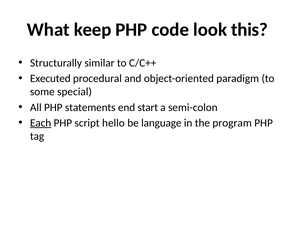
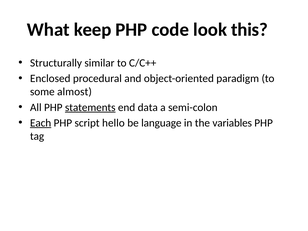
Executed: Executed -> Enclosed (50, 78)
special: special -> almost (74, 92)
statements underline: none -> present (90, 107)
start: start -> data (148, 107)
program: program -> variables (232, 123)
